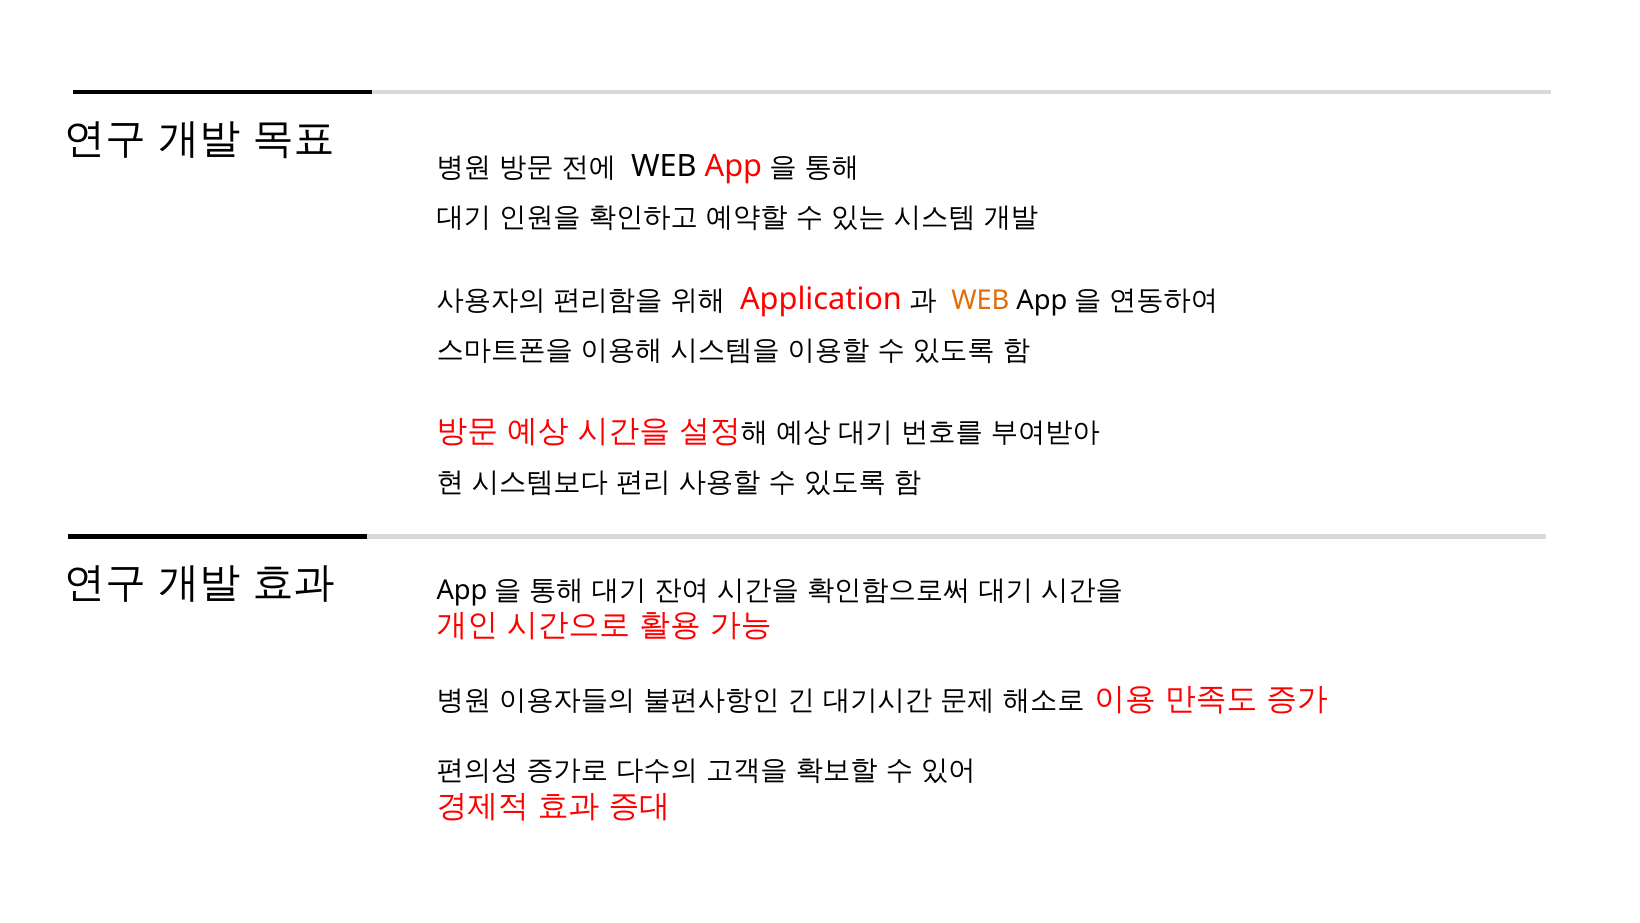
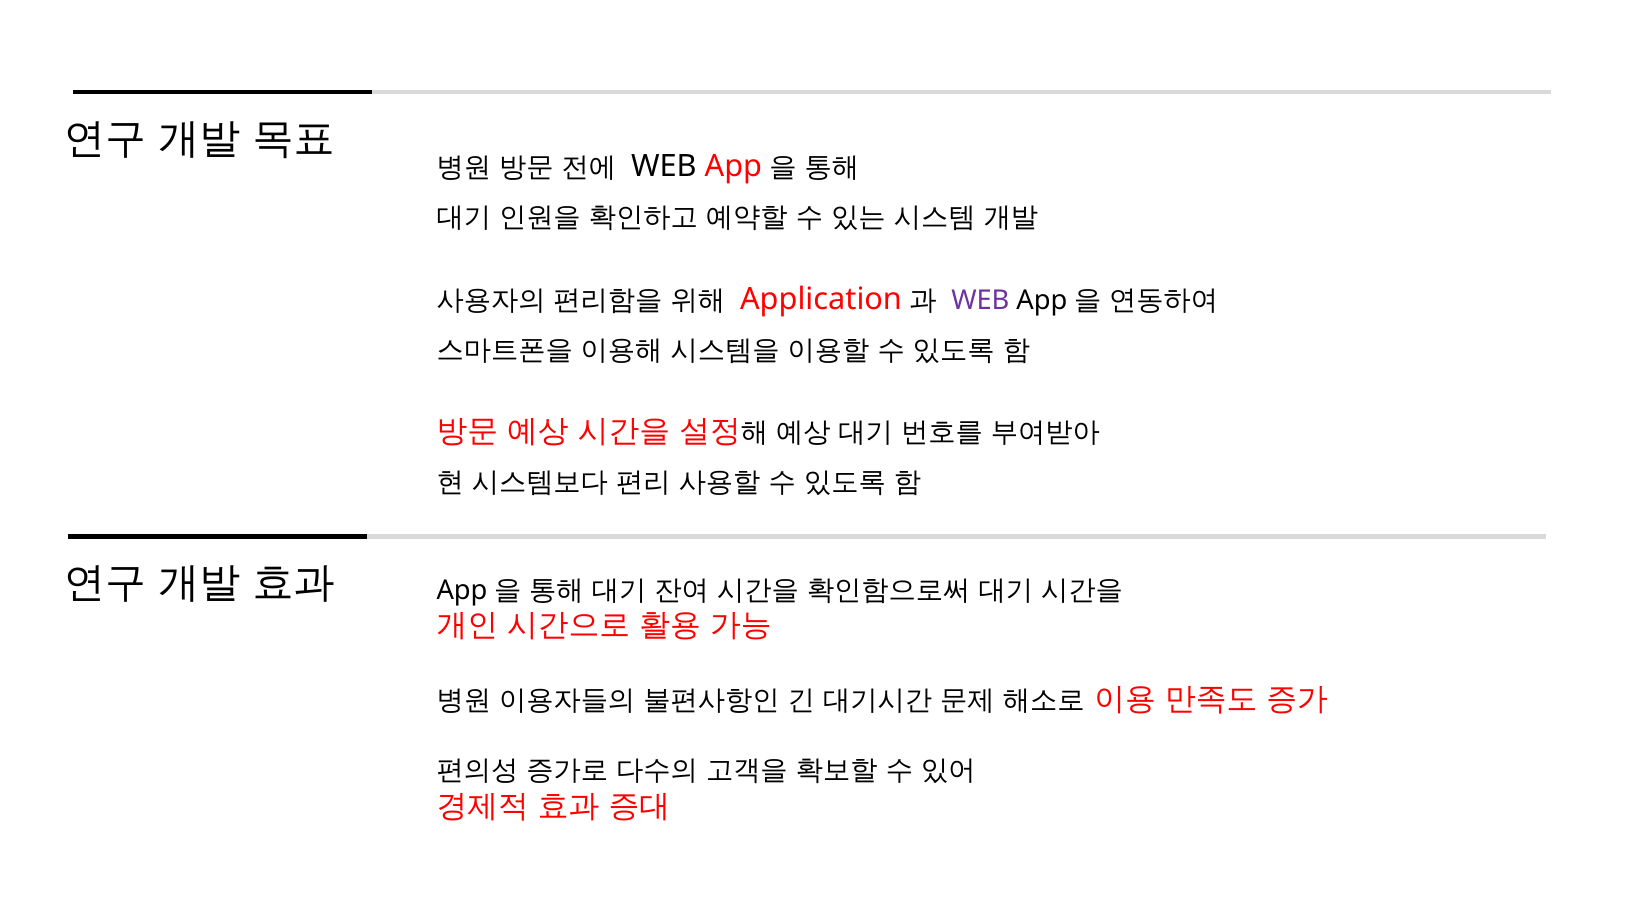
WEB colour: orange -> purple (980, 300)
